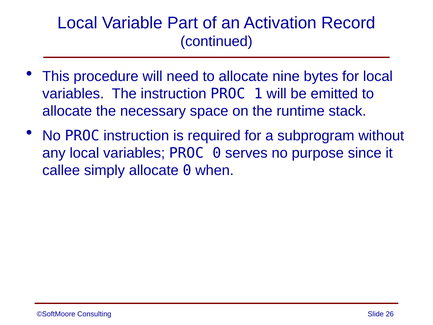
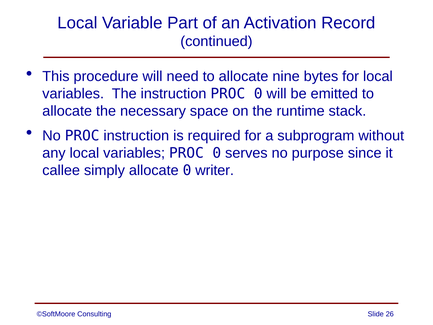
instruction PROC 1: 1 -> 0 (258, 94)
when: when -> writer (215, 170)
